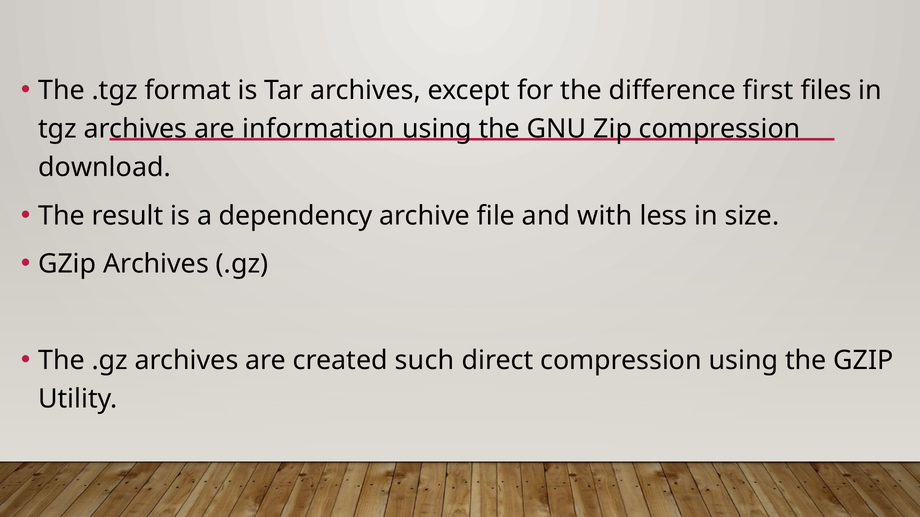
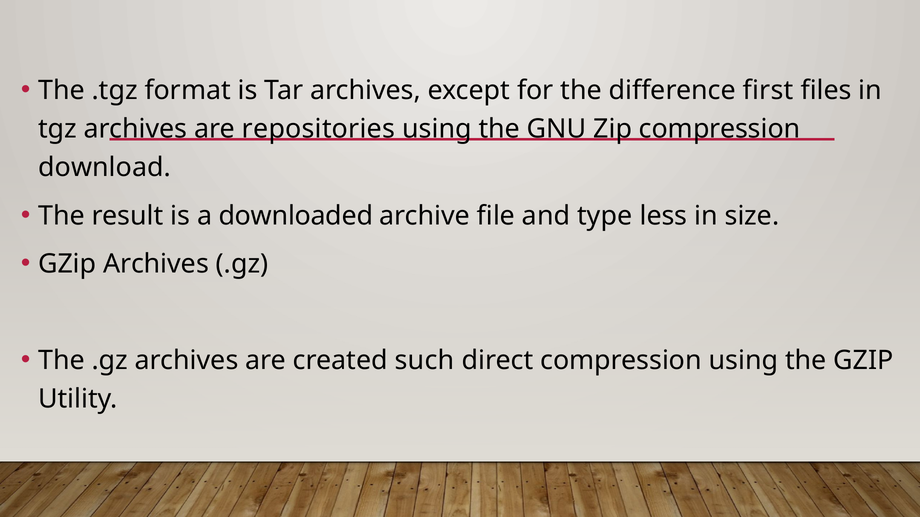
information: information -> repositories (318, 129)
dependency: dependency -> downloaded (296, 216)
with: with -> type (605, 216)
